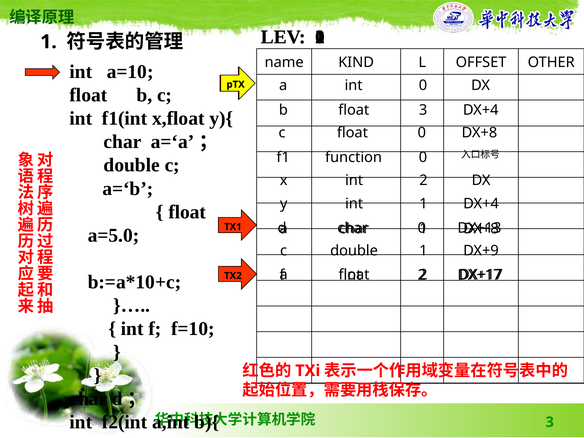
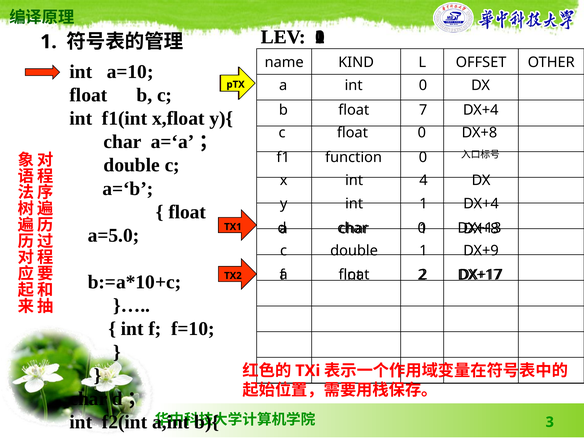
float 3: 3 -> 7 (423, 110)
x int 2: 2 -> 4 (423, 180)
